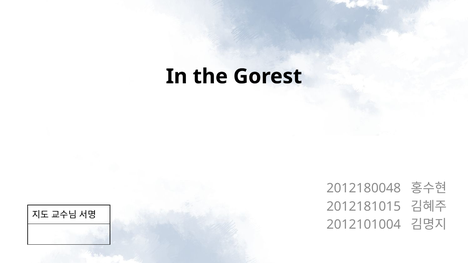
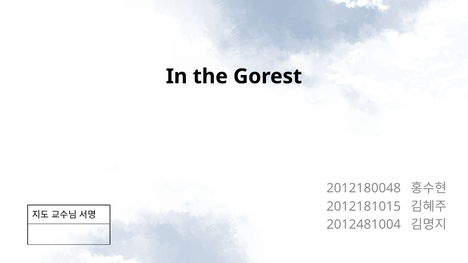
2012101004: 2012101004 -> 2012481004 (364, 225)
